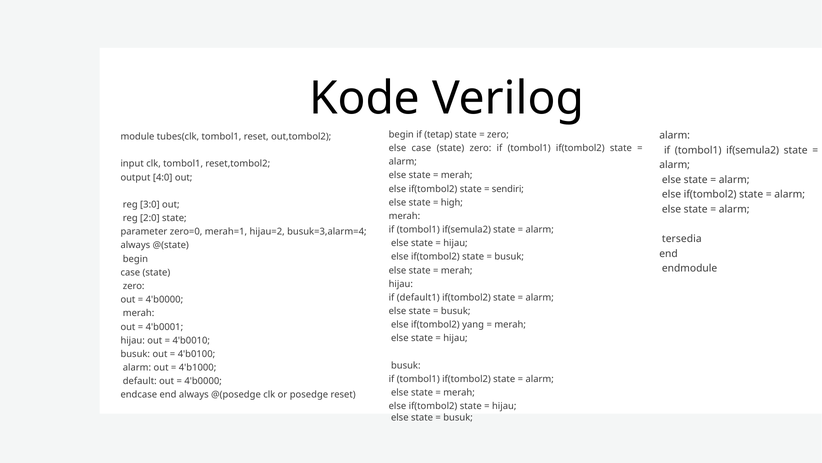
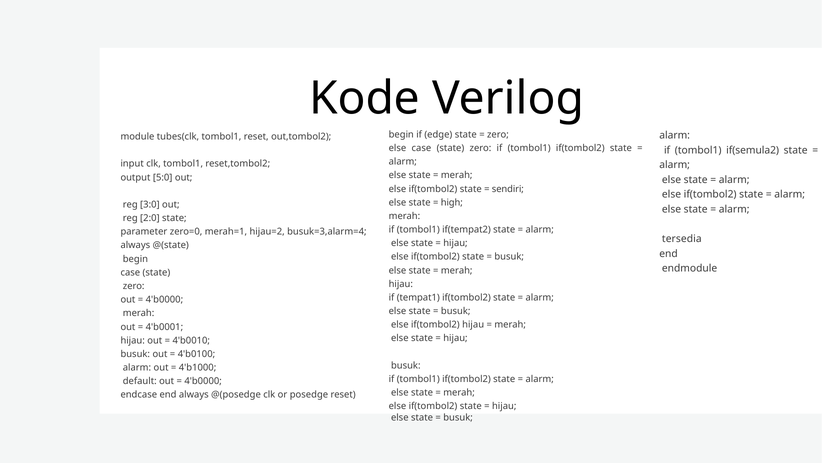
tetap: tetap -> edge (438, 134)
4:0: 4:0 -> 5:0 (163, 177)
if(semula2: if(semula2 -> if(tempat2 (466, 229)
default1: default1 -> tempat1 (418, 297)
if(tombol2 yang: yang -> hijau (473, 324)
